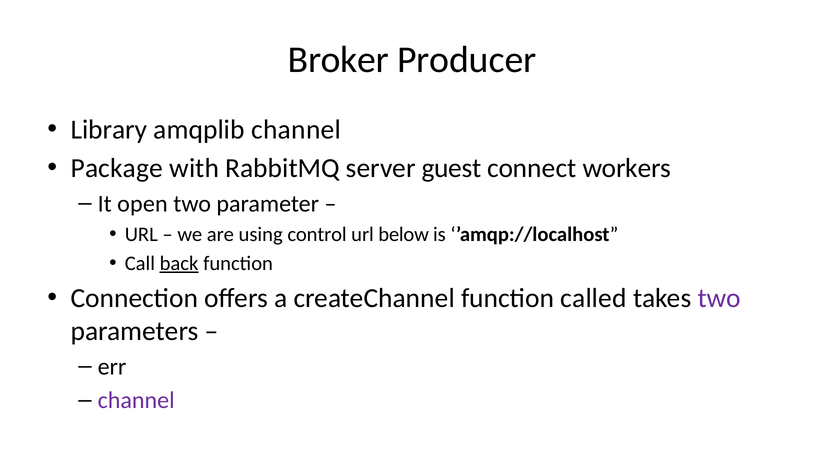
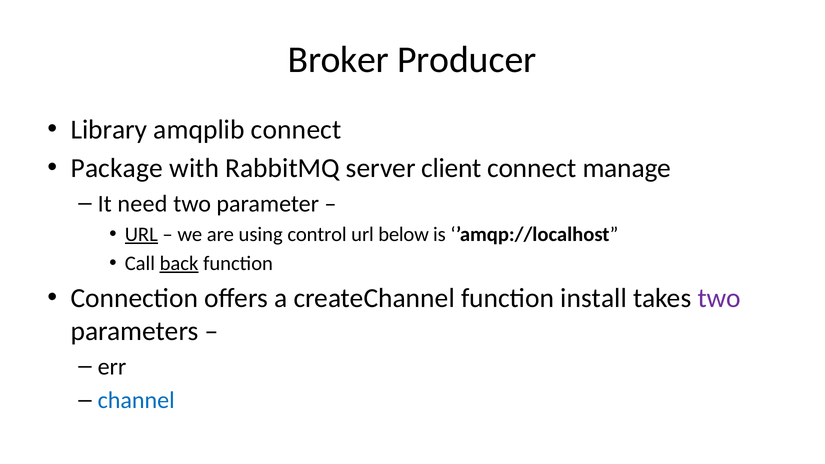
amqplib channel: channel -> connect (296, 130)
guest: guest -> client (452, 168)
workers: workers -> manage (627, 168)
open: open -> need (142, 204)
URL underline: none -> present (141, 235)
called: called -> install (594, 298)
channel colour: purple -> blue (136, 400)
